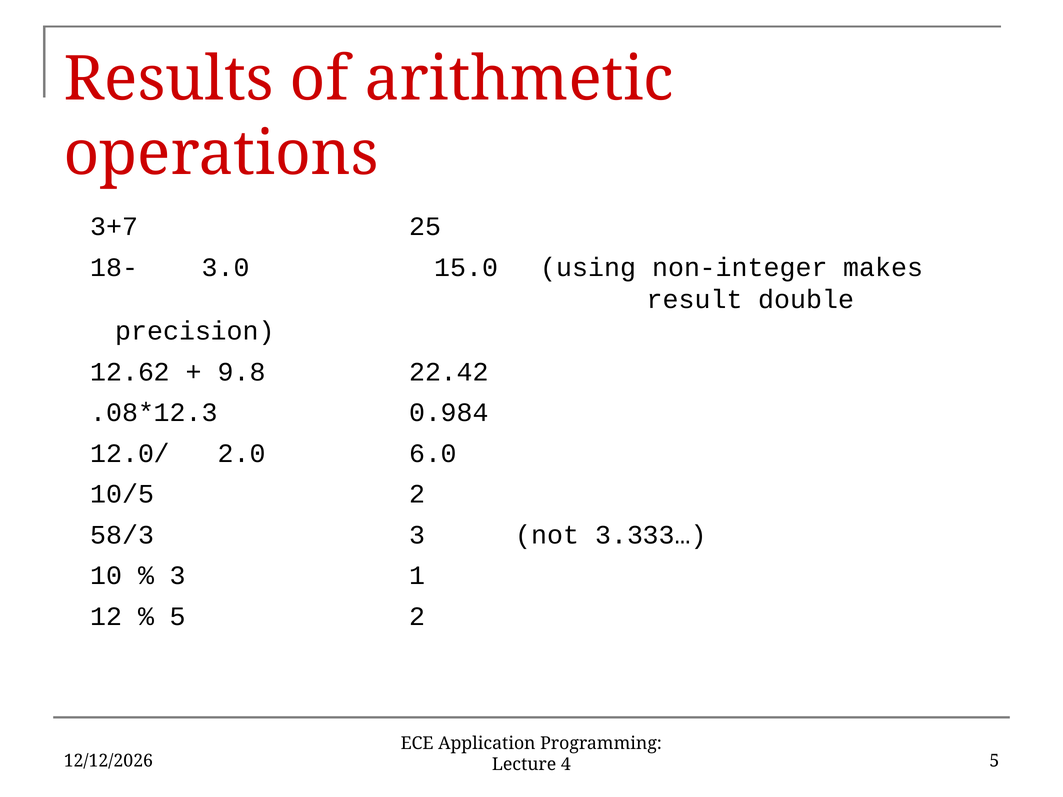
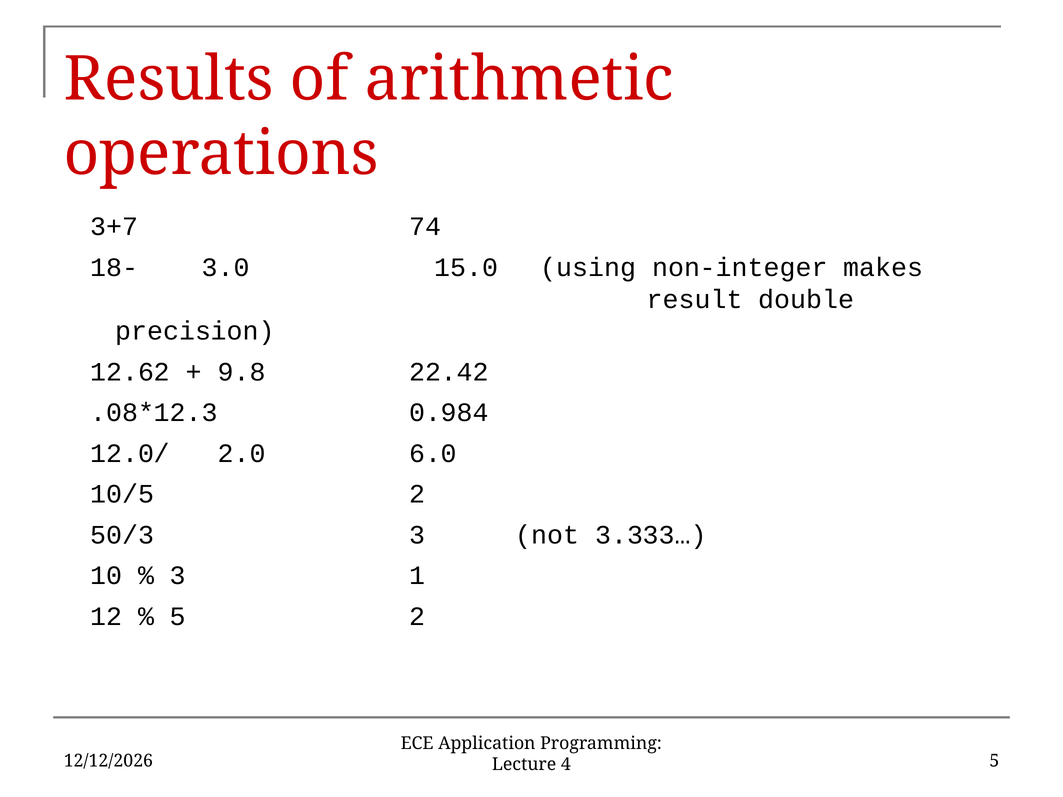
25: 25 -> 74 (425, 227)
58/3: 58/3 -> 50/3 (122, 535)
